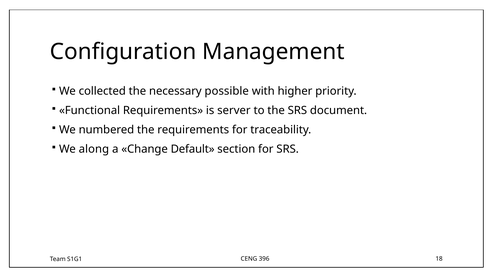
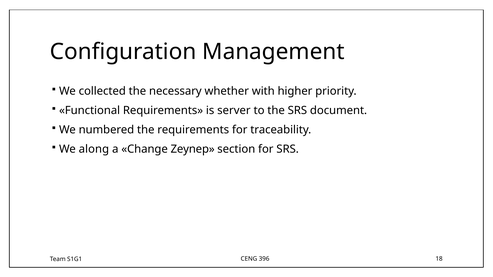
possible: possible -> whether (227, 91)
Default: Default -> Zeynep (193, 149)
